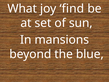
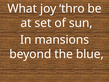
find: find -> thro (72, 9)
